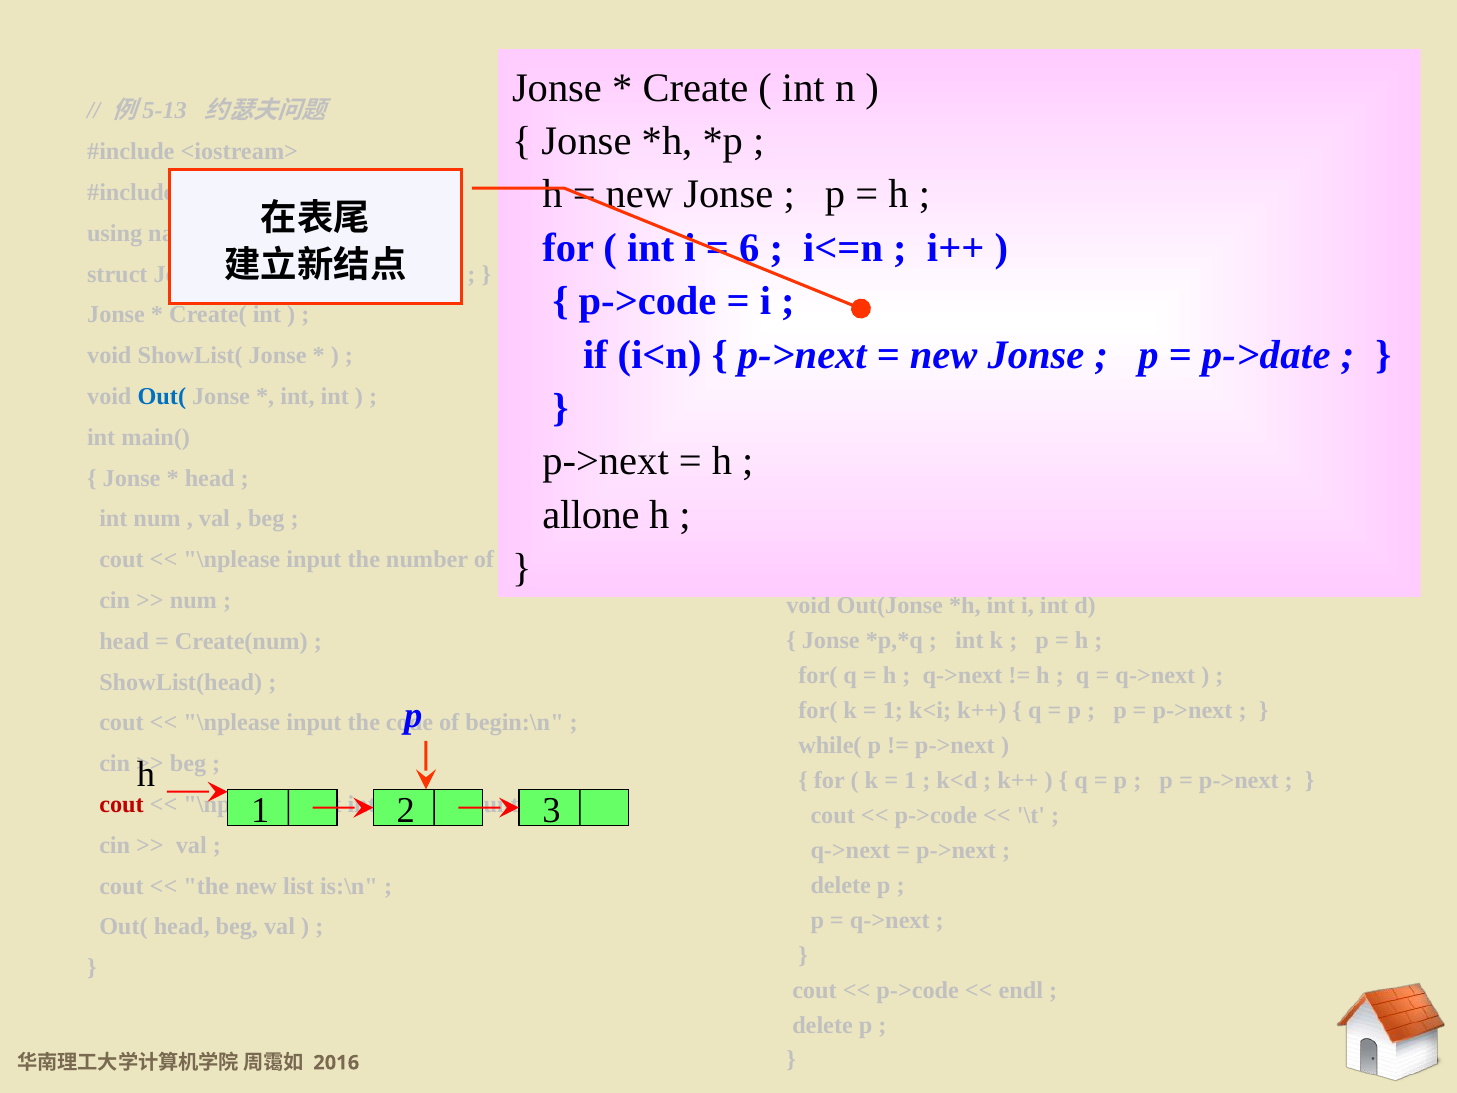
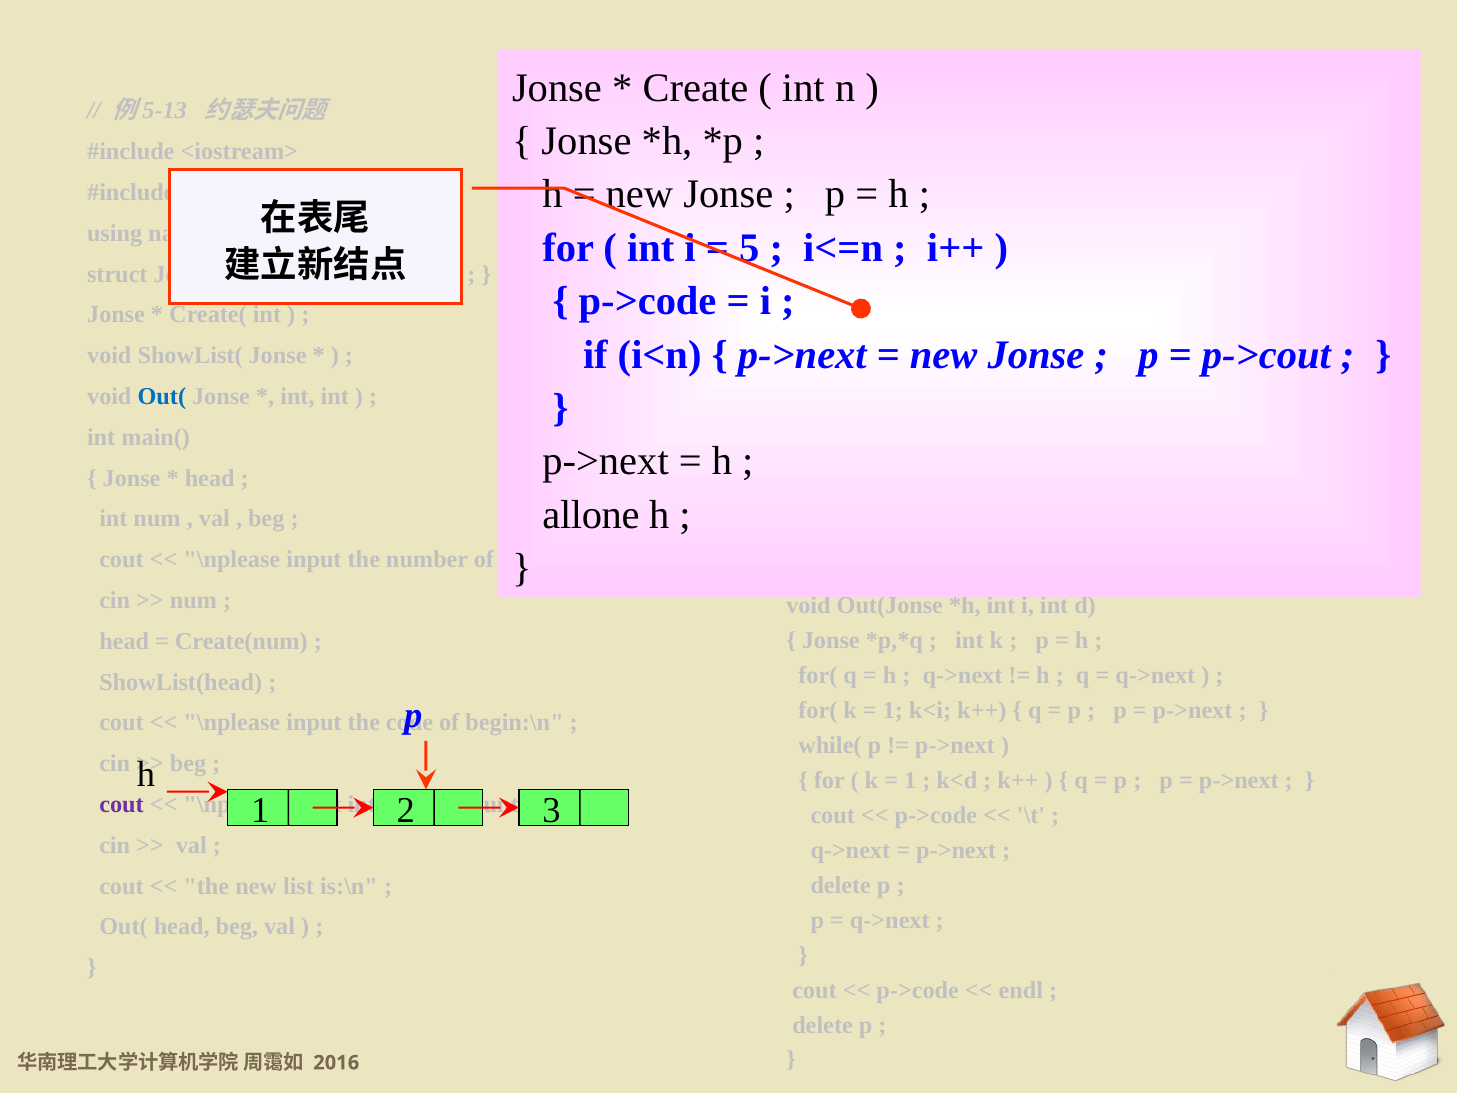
6: 6 -> 5 (749, 248)
p->date: p->date -> p->cout (1266, 355)
cout colour: red -> purple (122, 804)
